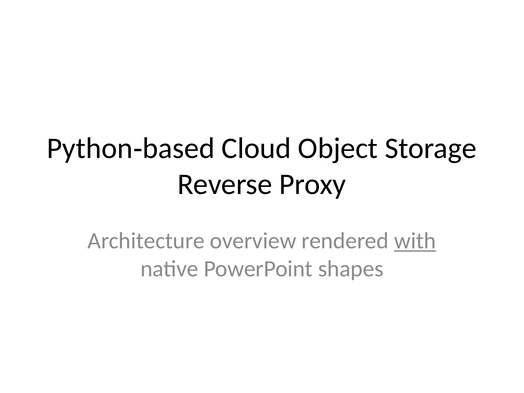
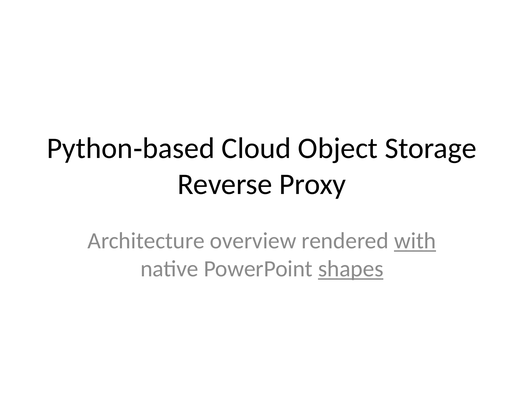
shapes underline: none -> present (351, 269)
